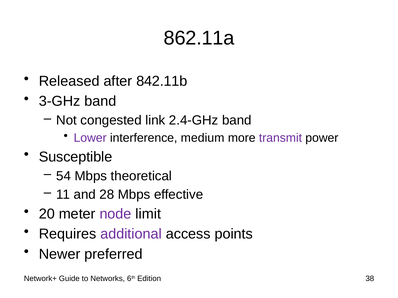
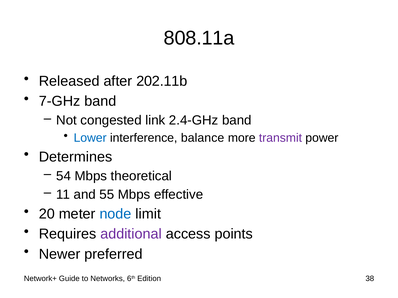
862.11a: 862.11a -> 808.11a (199, 38)
842.11b: 842.11b -> 202.11b (162, 81)
3-GHz: 3-GHz -> 7-GHz (60, 101)
Lower colour: purple -> blue (90, 138)
medium: medium -> balance (203, 138)
Susceptible: Susceptible -> Determines (76, 157)
28: 28 -> 55 (107, 195)
node colour: purple -> blue (115, 214)
